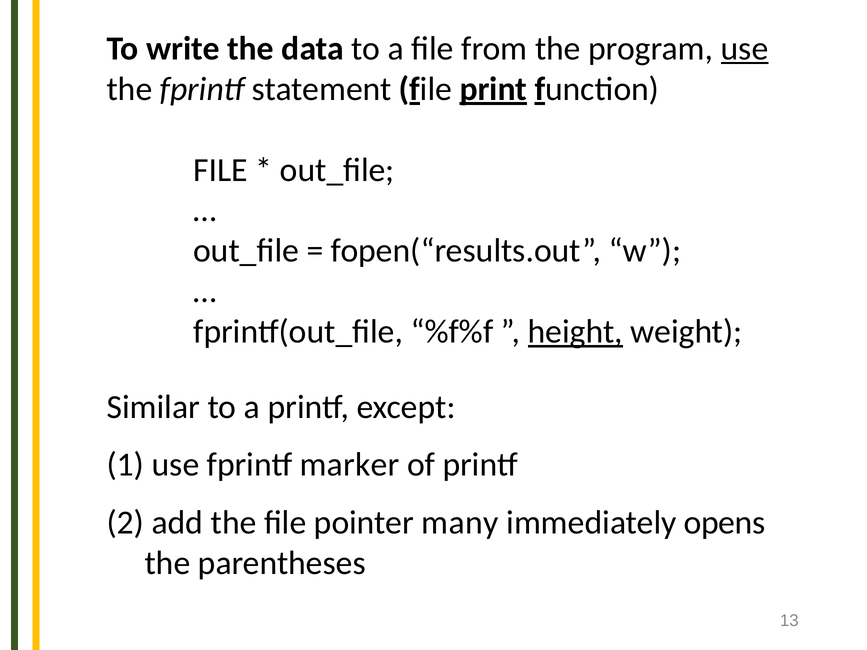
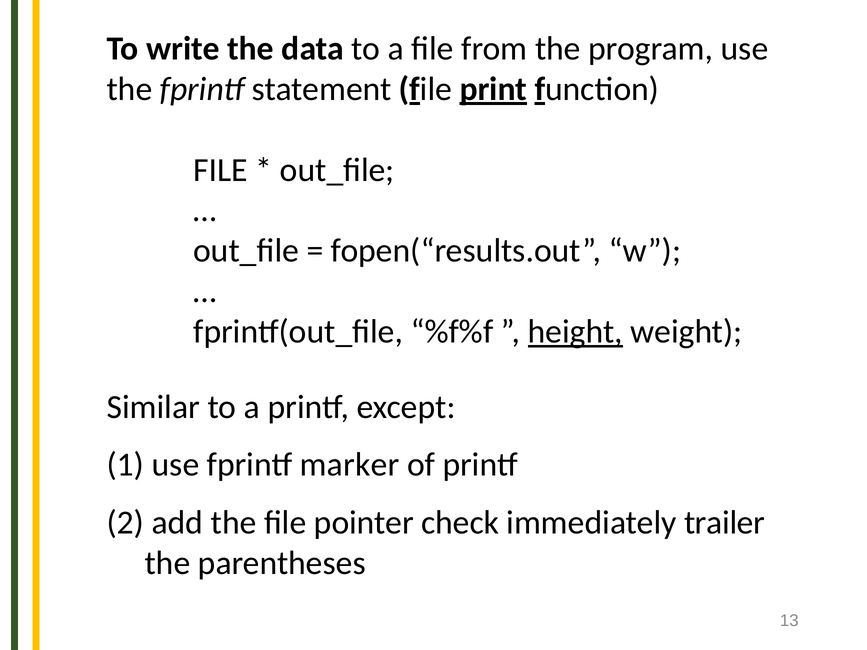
use underline: present -> none (745, 49)
many: many -> check (460, 523)
opens: opens -> trailer (725, 523)
